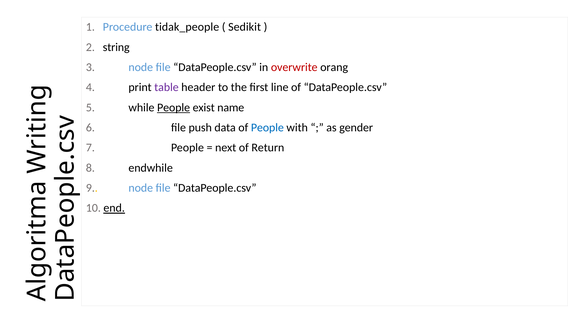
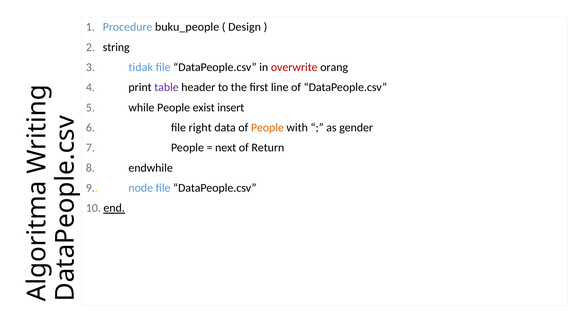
tidak_people: tidak_people -> buku_people (187, 27)
Sedikit: Sedikit -> Design (245, 27)
3 node: node -> tidak (141, 67)
People underline: present -> none (174, 108)
name: name -> insert (231, 108)
push: push -> right (200, 128)
People colour: blue -> orange (267, 128)
